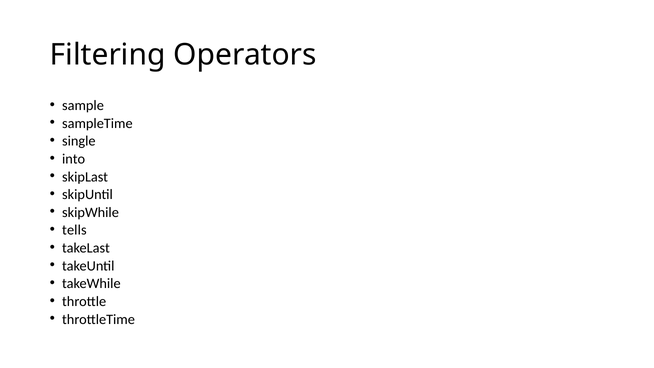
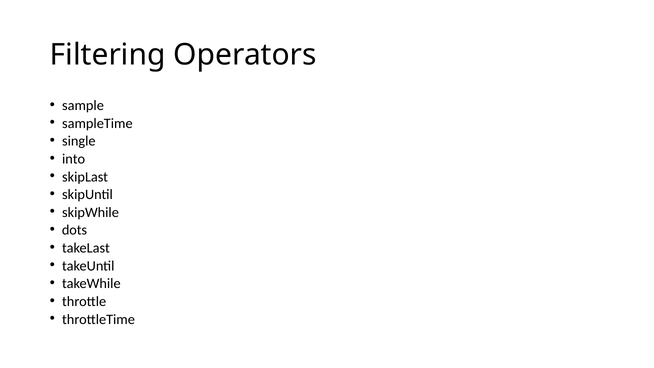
tells: tells -> dots (74, 230)
